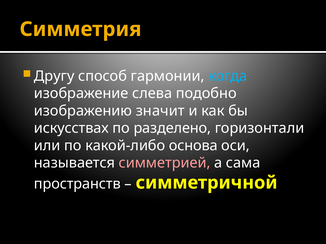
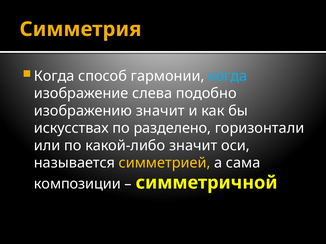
Другу: Другу -> Когда (54, 76)
какой-либо основа: основа -> значит (193, 146)
симметрией colour: pink -> yellow (165, 163)
пространств: пространств -> композиции (77, 184)
